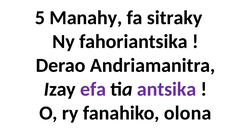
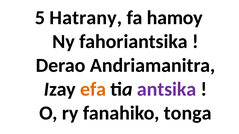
Manahy: Manahy -> Hatrany (86, 18)
sitraky: sitraky -> hamoy (175, 18)
efa colour: purple -> orange (93, 89)
olona: olona -> tonga (188, 113)
